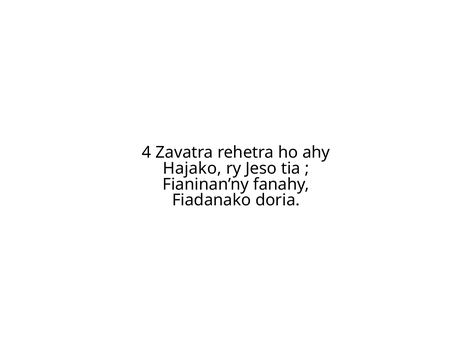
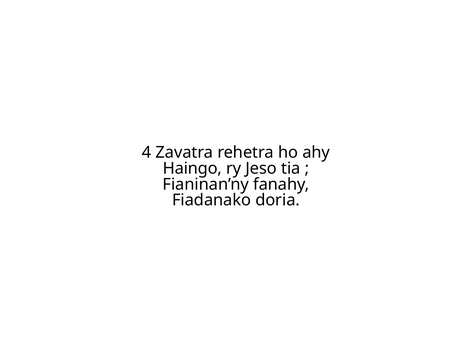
Hajako: Hajako -> Haingo (192, 168)
